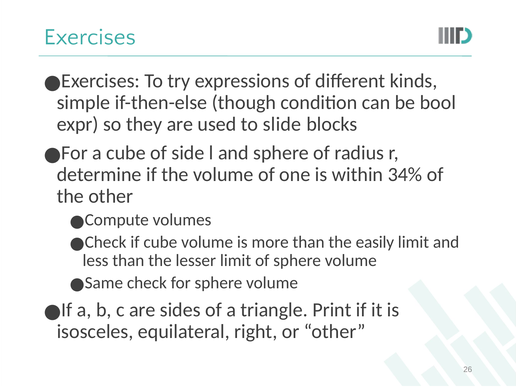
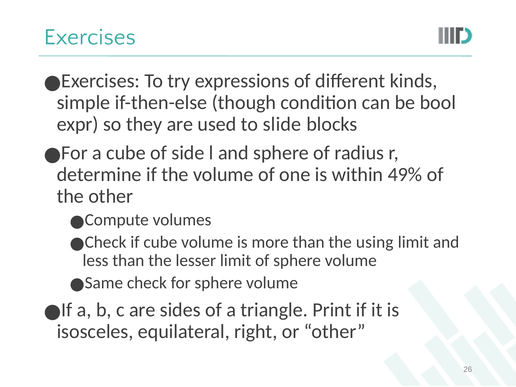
34%: 34% -> 49% (405, 175)
easily: easily -> using (375, 242)
